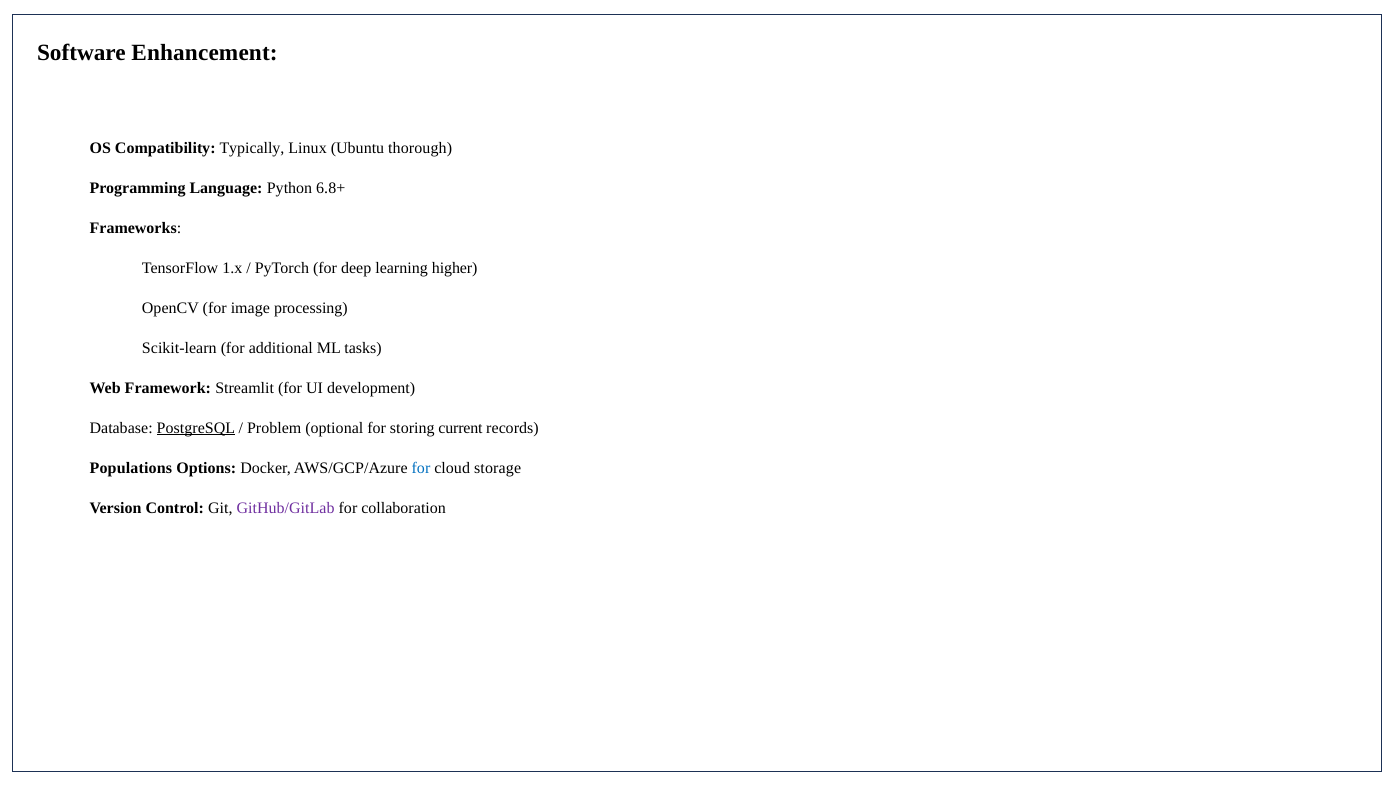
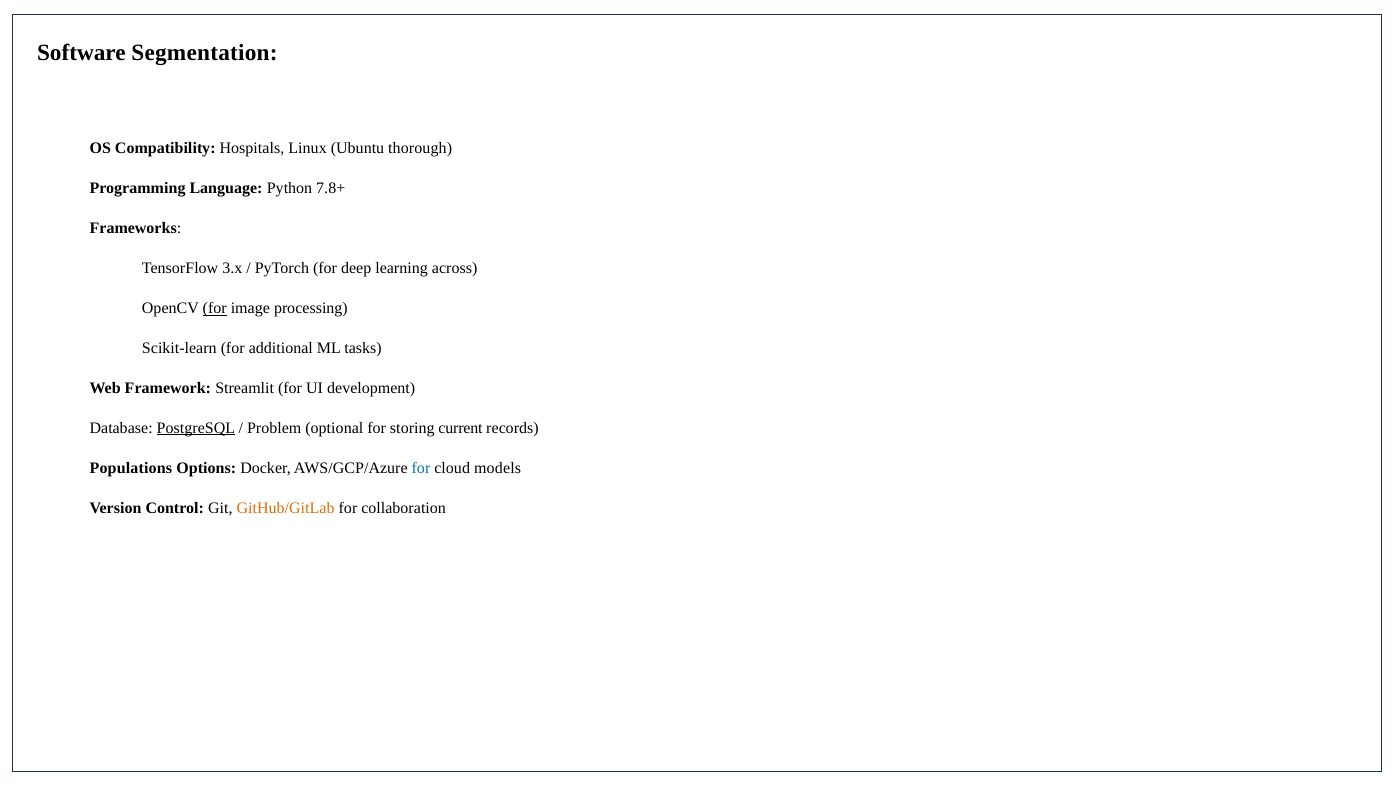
Enhancement: Enhancement -> Segmentation (205, 53)
Typically: Typically -> Hospitals (252, 148)
6.8+: 6.8+ -> 7.8+ (331, 188)
1.x: 1.x -> 3.x (232, 268)
higher: higher -> across (455, 268)
for underline: none -> present (215, 308)
storage: storage -> models (498, 468)
GitHub/GitLab colour: purple -> orange (286, 508)
